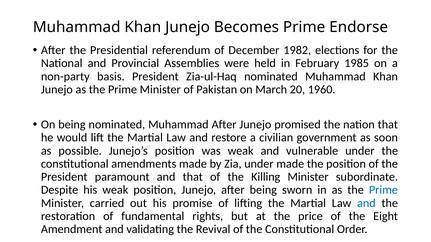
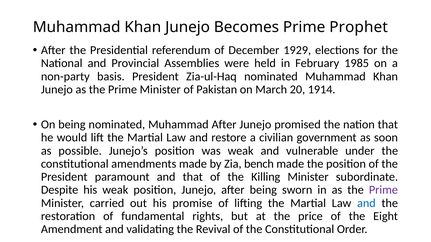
Endorse: Endorse -> Prophet (359, 27)
1982: 1982 -> 1929 (297, 50)
1960: 1960 -> 1914 (322, 90)
Zia under: under -> bench (259, 164)
Prime colour: blue -> purple (383, 190)
